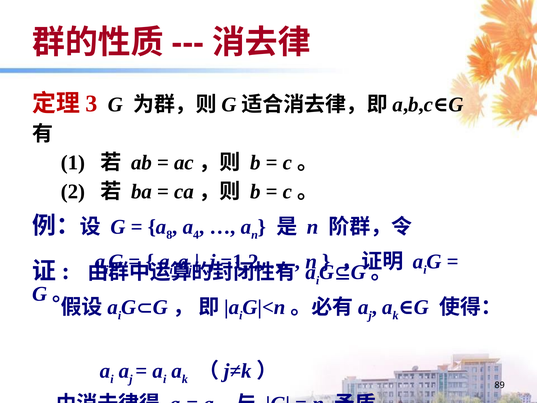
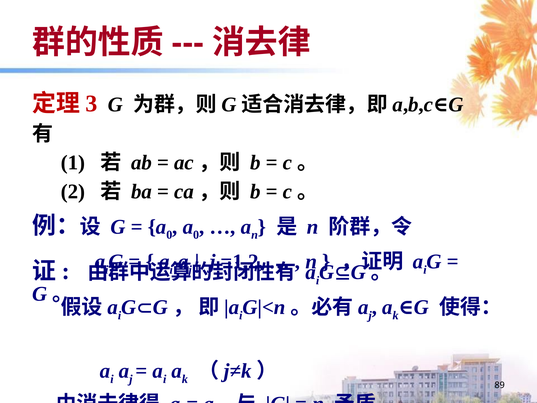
8: 8 -> 0 (169, 235)
4: 4 -> 0 (196, 235)
